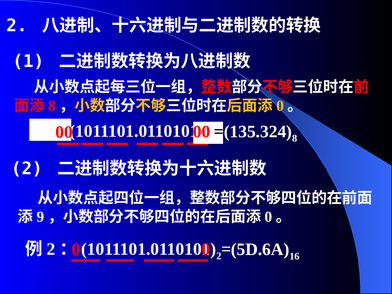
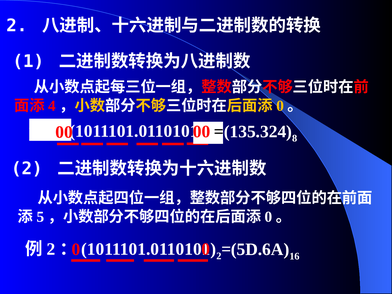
8: 8 -> 4 (52, 106)
9: 9 -> 5 (40, 217)
